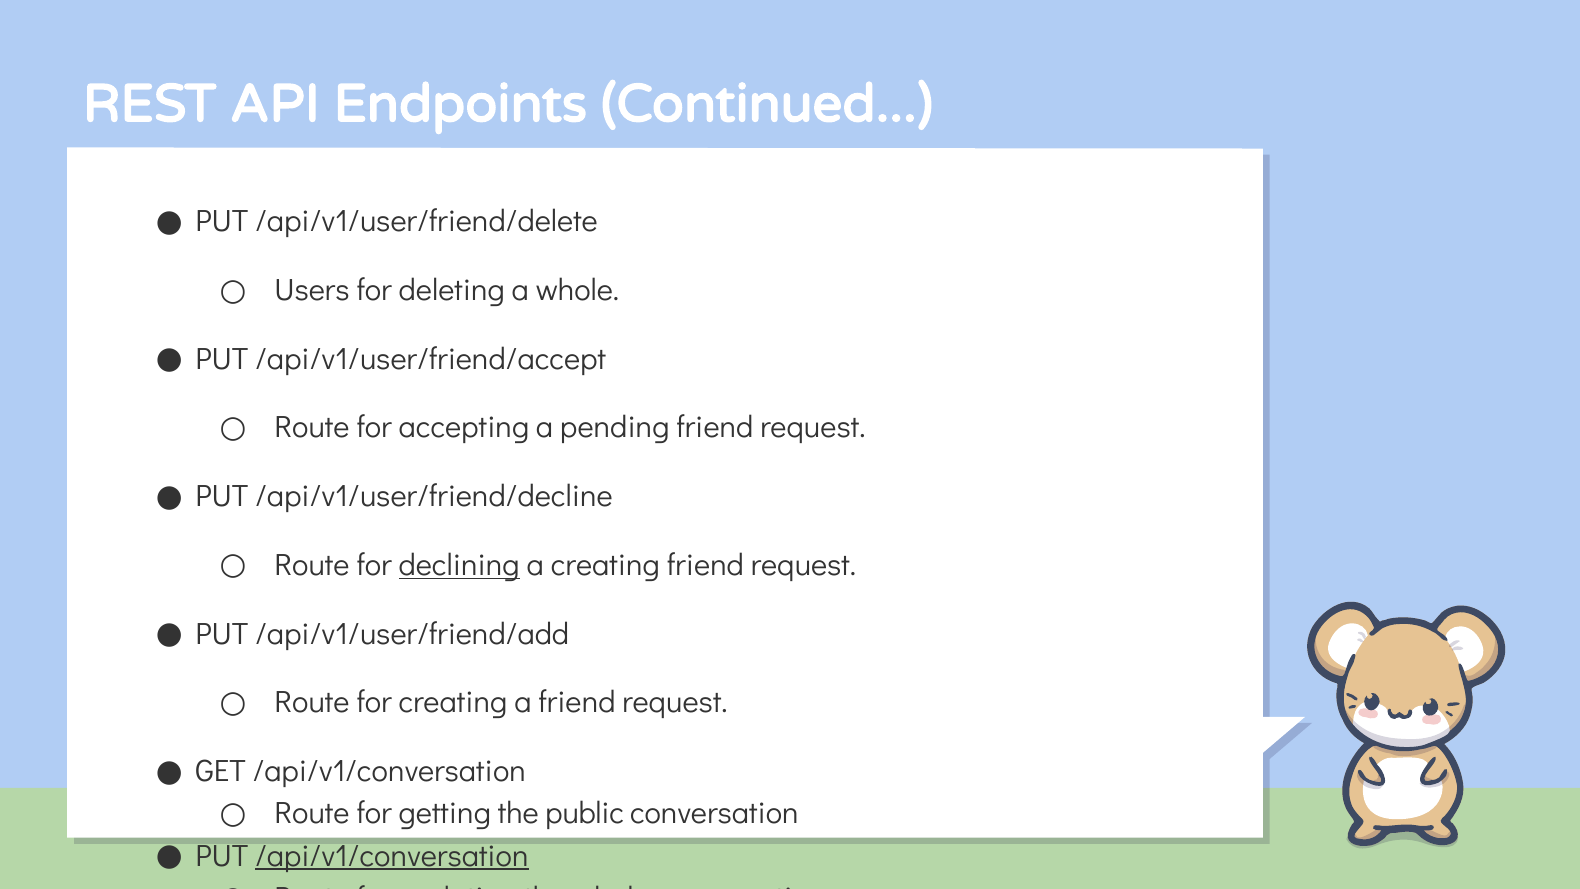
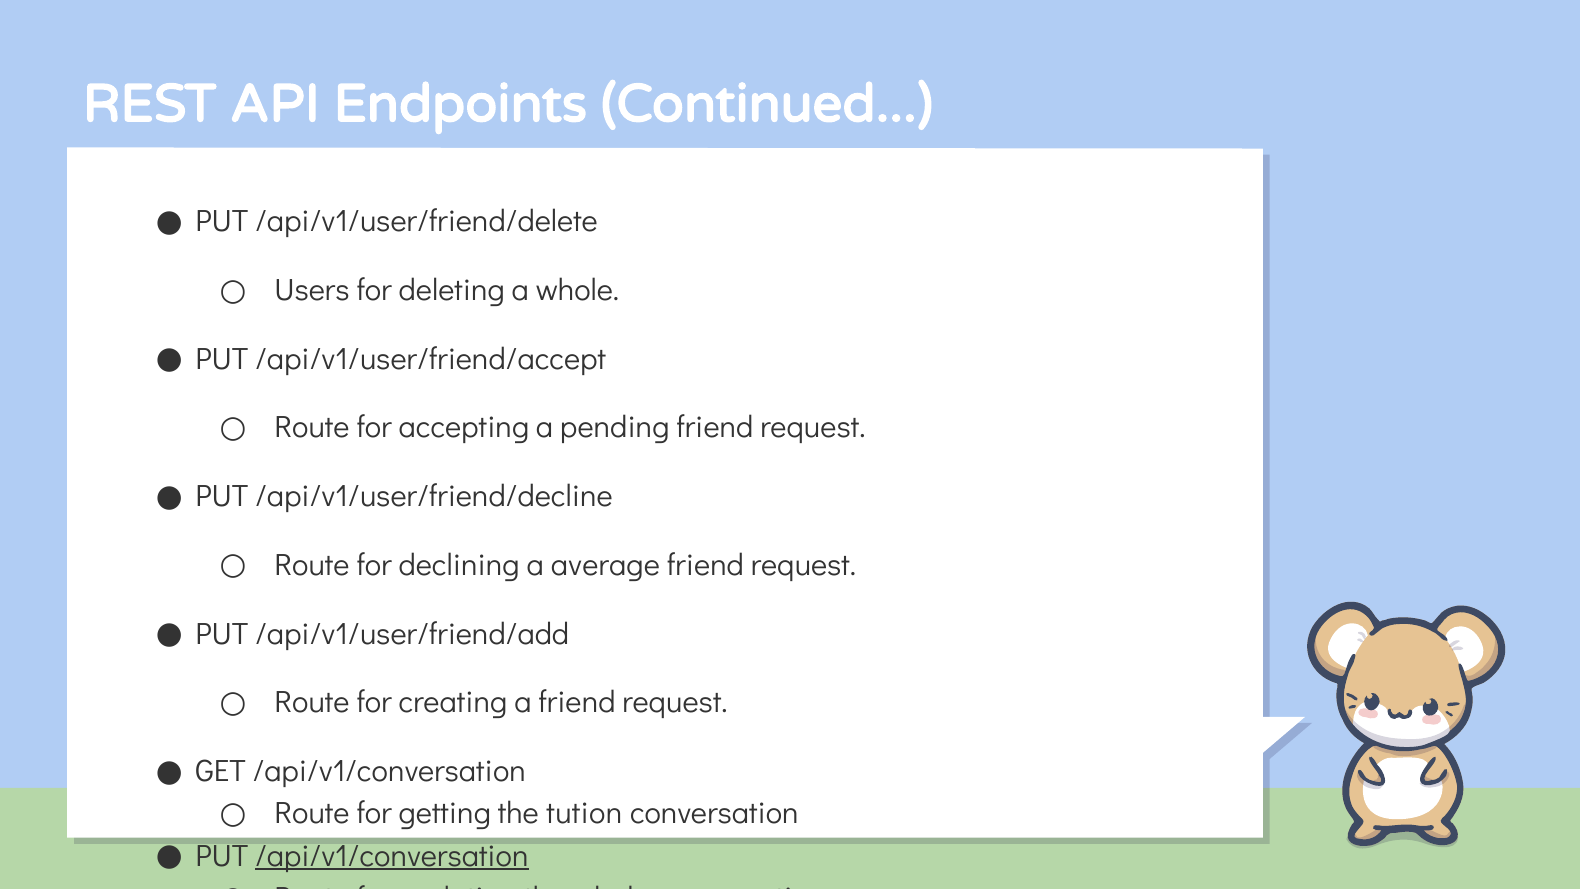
declining underline: present -> none (459, 565)
a creating: creating -> average (605, 565)
public: public -> tution (584, 813)
